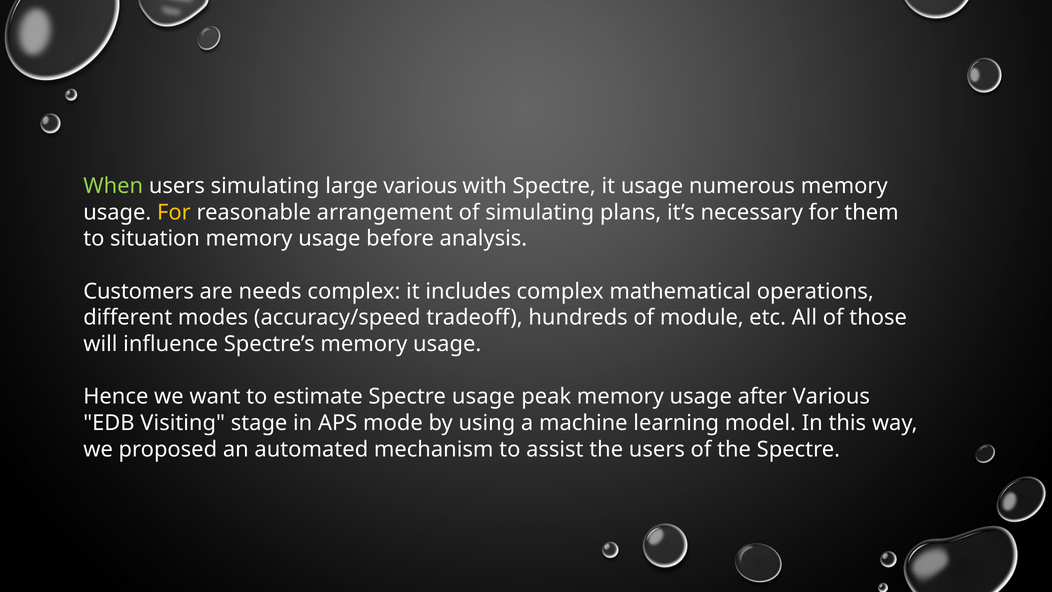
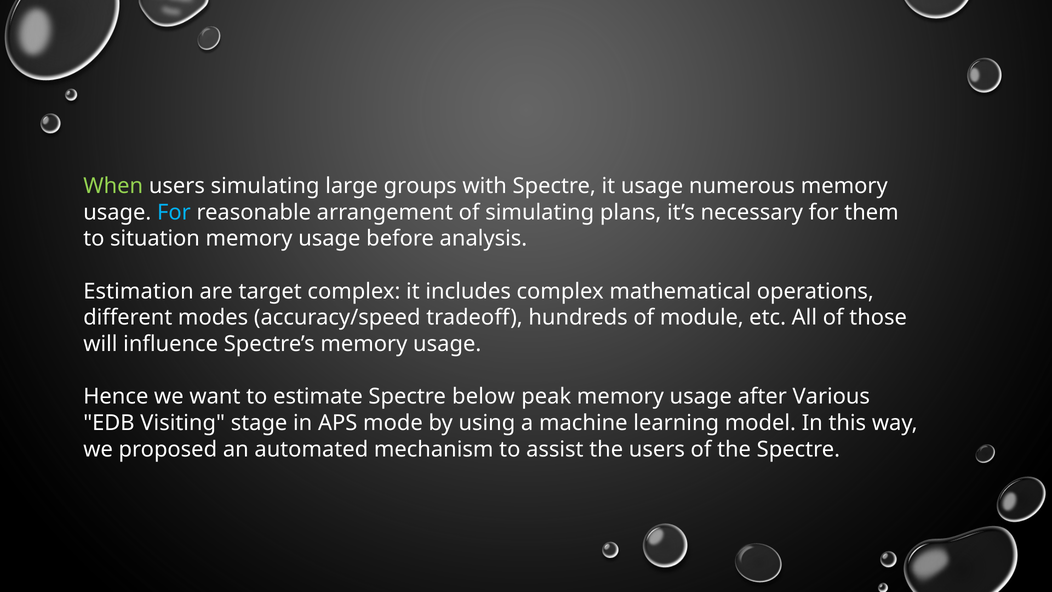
large various: various -> groups (420, 186)
For colour: yellow -> light blue (174, 212)
Customers: Customers -> Estimation (139, 291)
needs: needs -> target (270, 291)
Spectre usage: usage -> below (483, 397)
